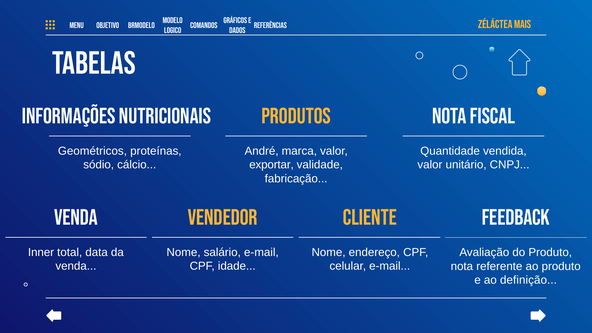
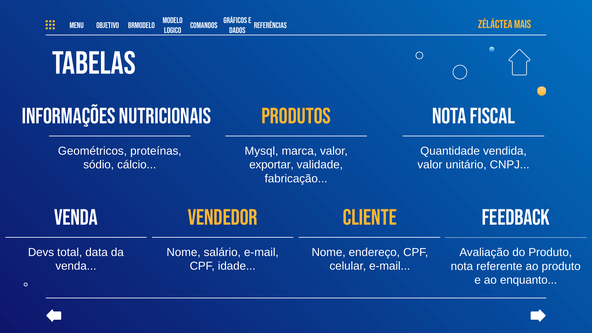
André: André -> Mysql (262, 151)
Inner: Inner -> Devs (41, 252)
definição: definição -> enquanto (529, 280)
